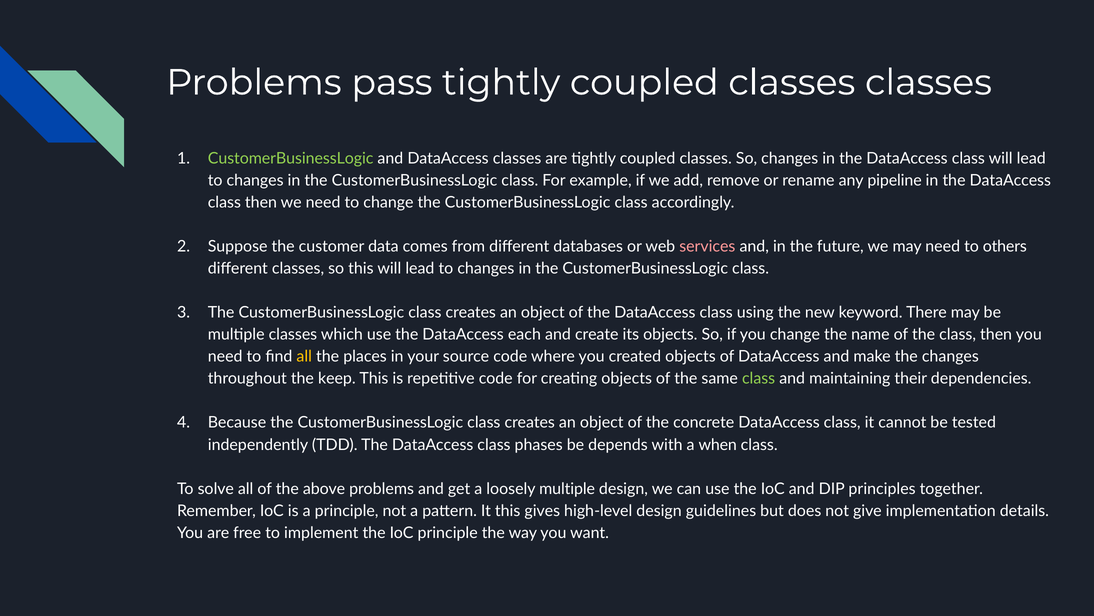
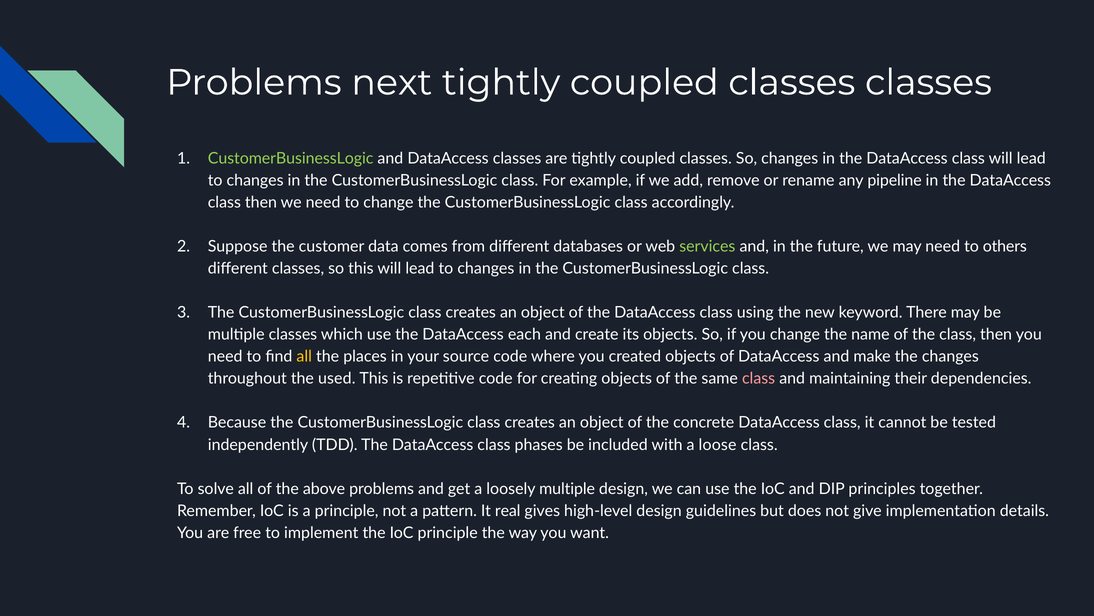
pass: pass -> next (392, 82)
services colour: pink -> light green (707, 246)
keep: keep -> used (337, 378)
class colour: light green -> pink (759, 378)
depends: depends -> included (618, 444)
when: when -> loose (718, 444)
It this: this -> real (508, 510)
